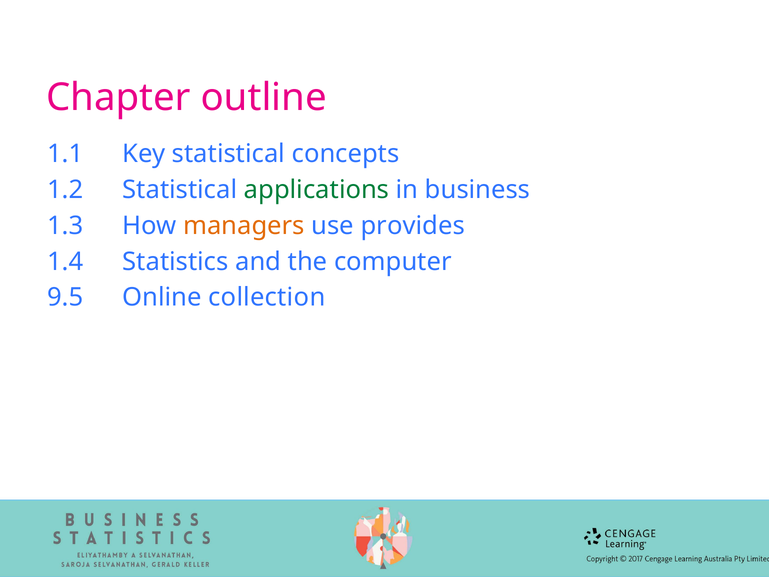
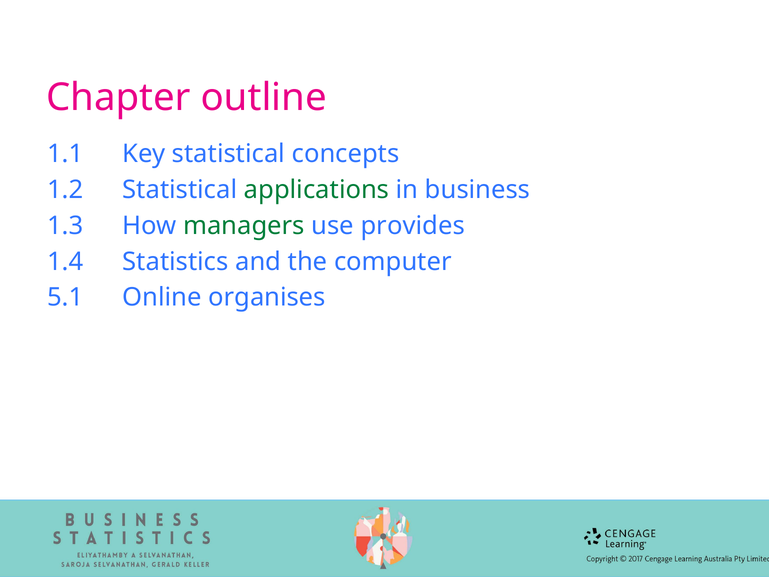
managers colour: orange -> green (244, 226)
9.5: 9.5 -> 5.1 (65, 297)
collection: collection -> organises (267, 297)
